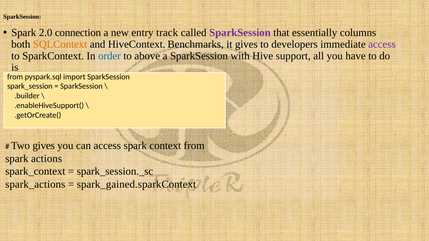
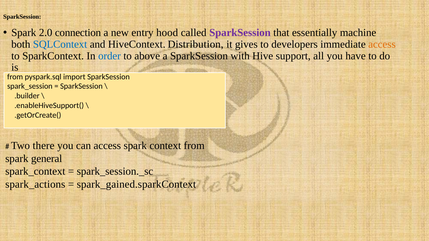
track: track -> hood (167, 33)
columns: columns -> machine (358, 33)
SQLContext colour: orange -> blue (60, 44)
Benchmarks: Benchmarks -> Distribution (196, 44)
access colour: purple -> orange (382, 44)
Two gives: gives -> there (44, 146)
actions: actions -> general (47, 159)
